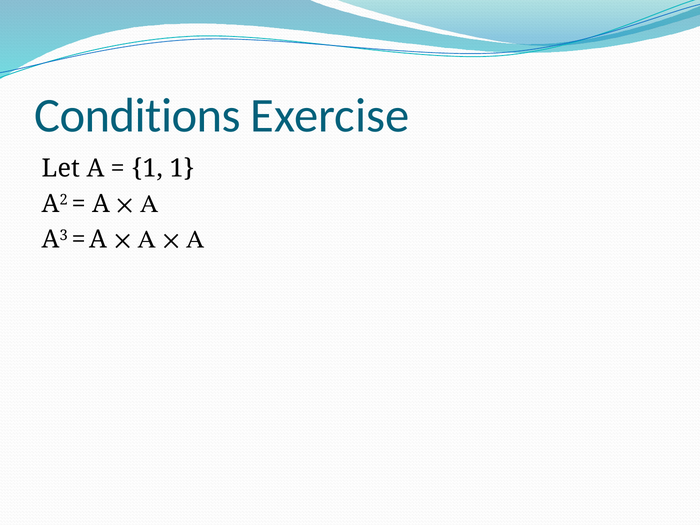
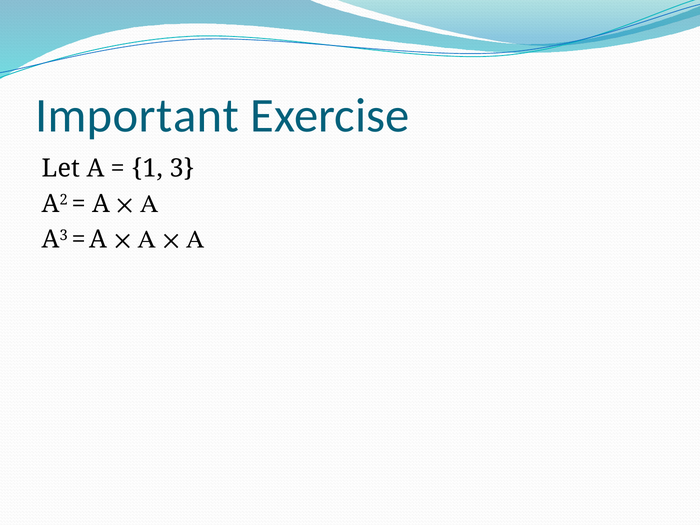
Conditions: Conditions -> Important (137, 116)
1 1: 1 -> 3 (182, 169)
